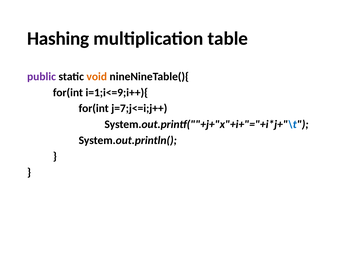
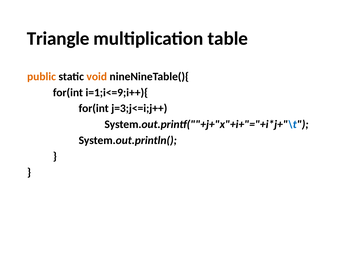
Hashing: Hashing -> Triangle (58, 39)
public colour: purple -> orange (42, 77)
j=7;j<=i;j++: j=7;j<=i;j++ -> j=3;j<=i;j++ (139, 108)
